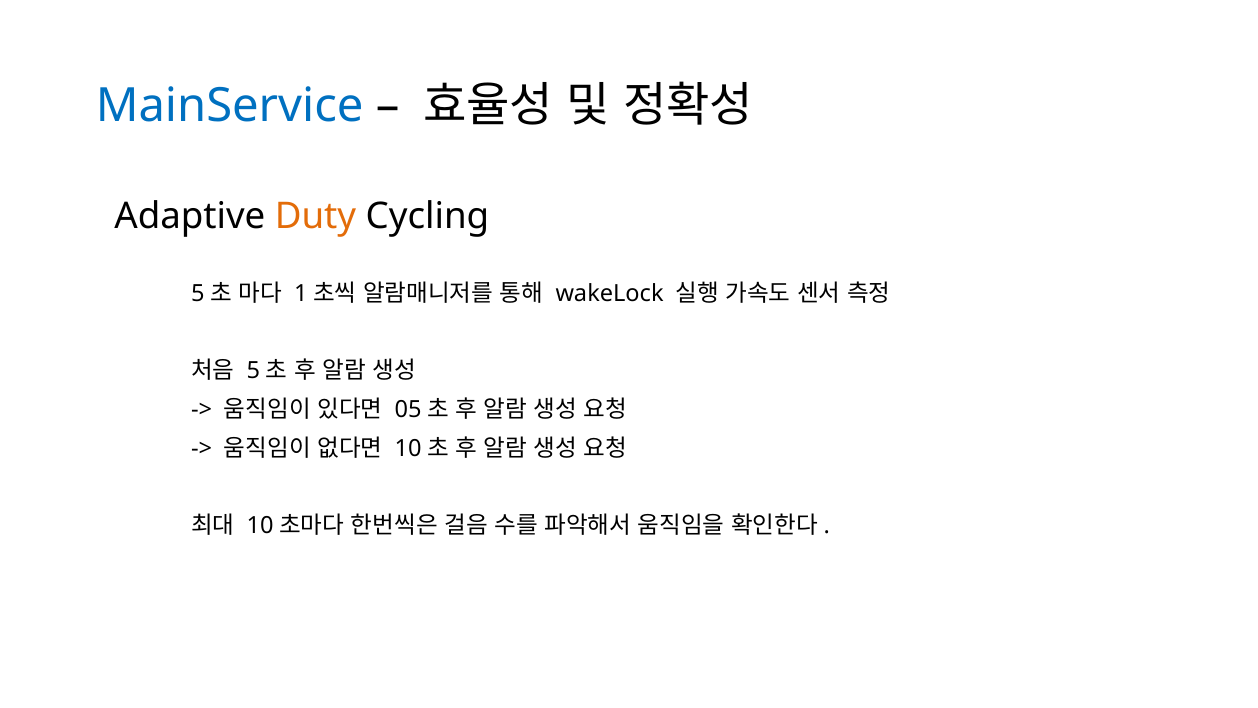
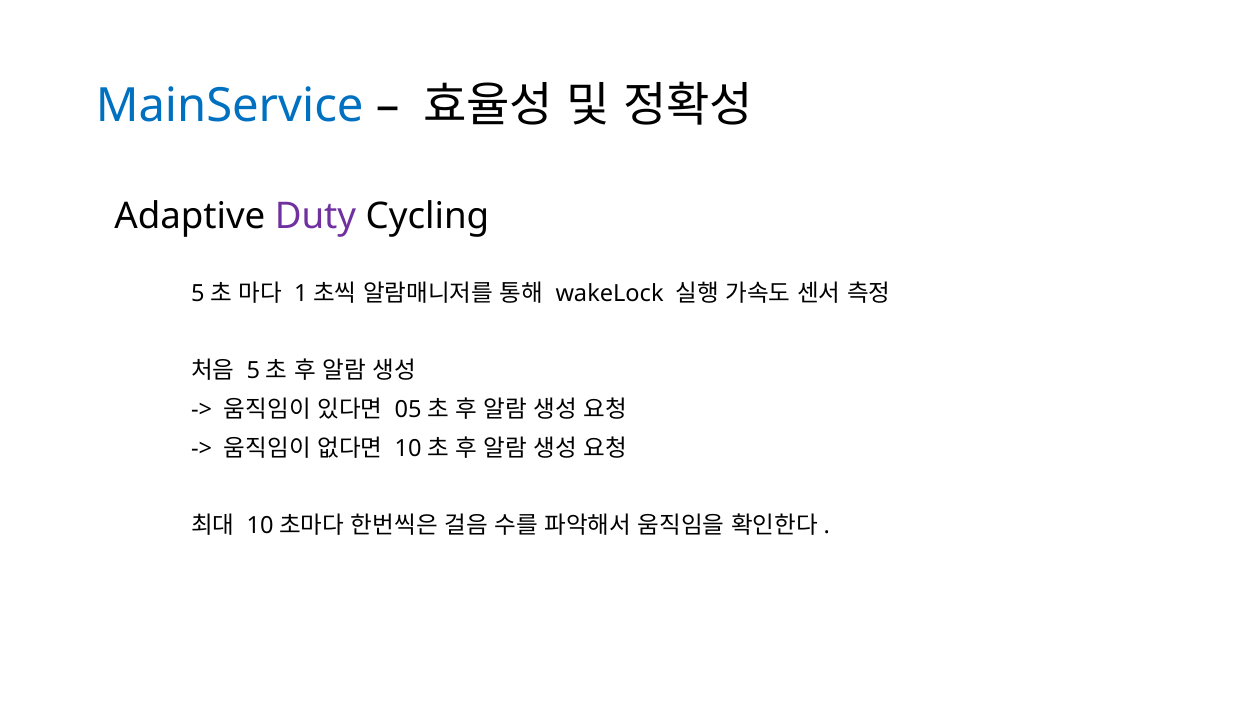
Duty colour: orange -> purple (315, 217)
